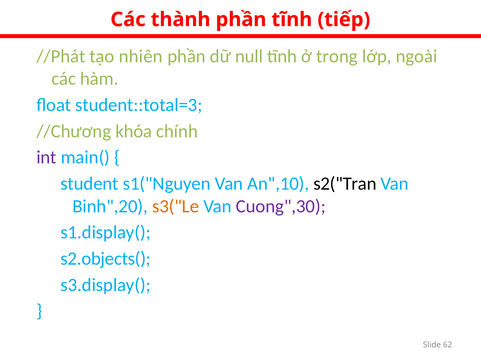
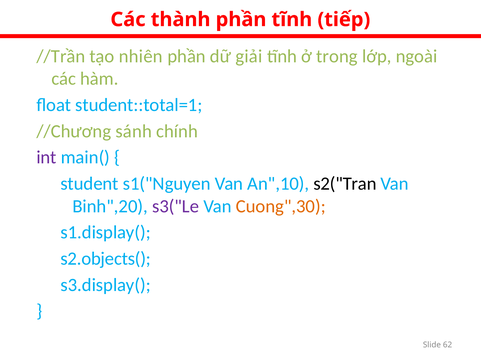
//Phát: //Phát -> //Trần (61, 56)
null: null -> giải (249, 56)
student::total=3: student::total=3 -> student::total=1 (139, 105)
khóa: khóa -> sánh (134, 131)
s3("Le colour: orange -> purple (176, 206)
Cuong",30 colour: purple -> orange (281, 206)
